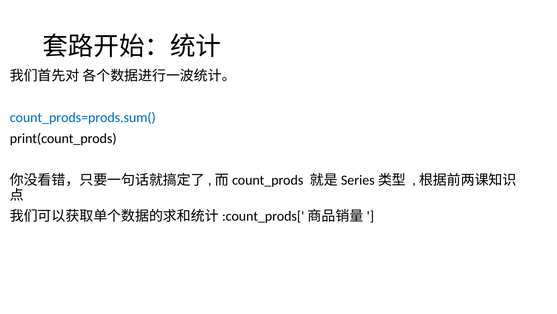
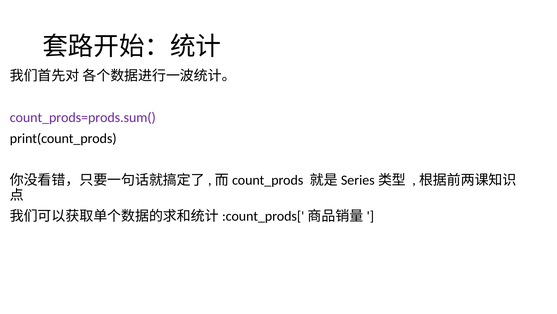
count_prods=prods.sum( colour: blue -> purple (83, 117)
